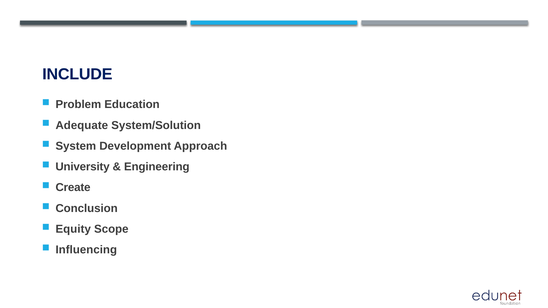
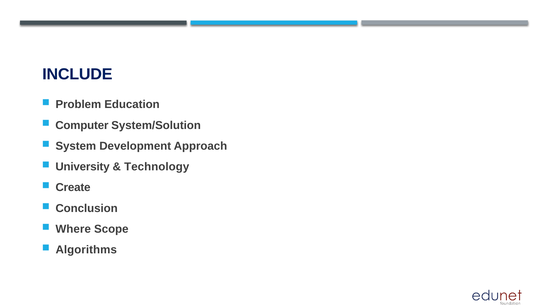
Adequate: Adequate -> Computer (82, 125)
Engineering: Engineering -> Technology (157, 167)
Equity: Equity -> Where (73, 229)
Influencing: Influencing -> Algorithms (86, 250)
